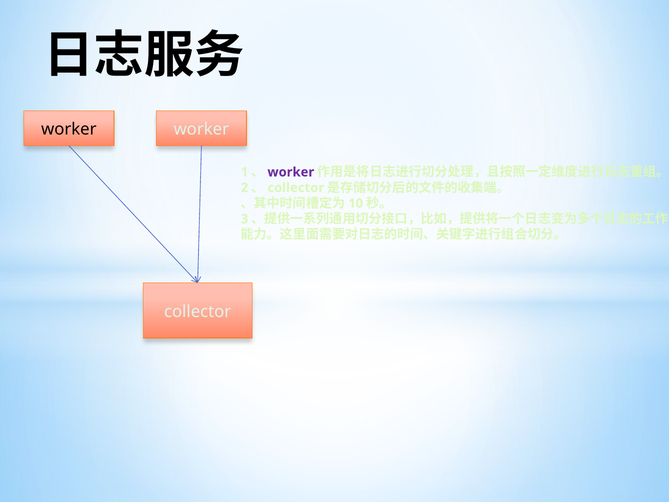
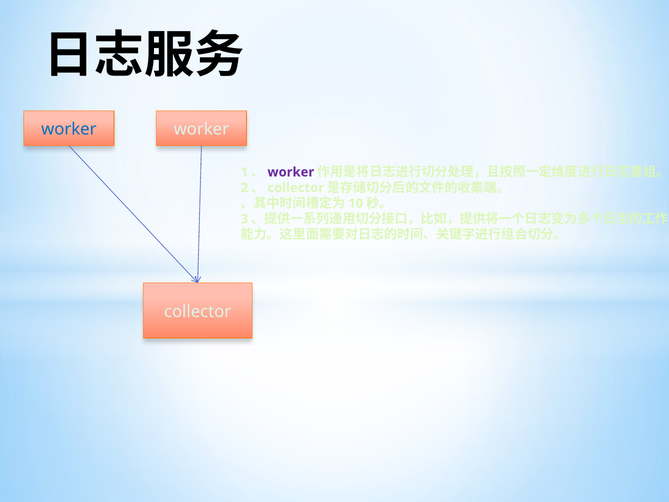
worker colour: black -> blue (69, 129)
